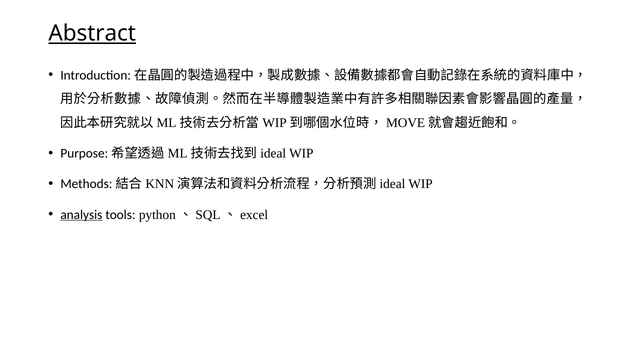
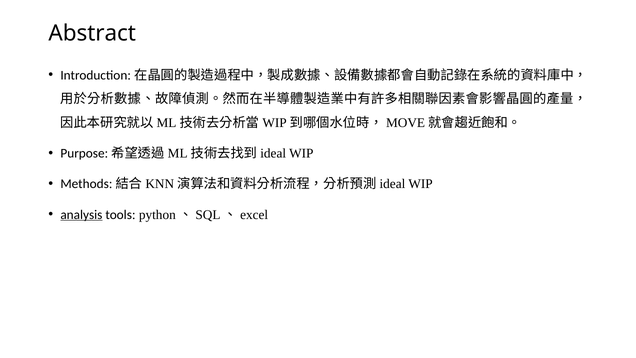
Abstract underline: present -> none (92, 33)
